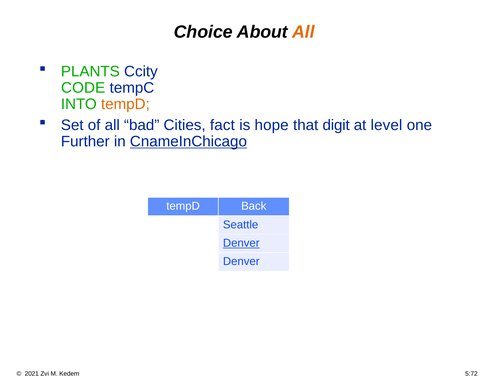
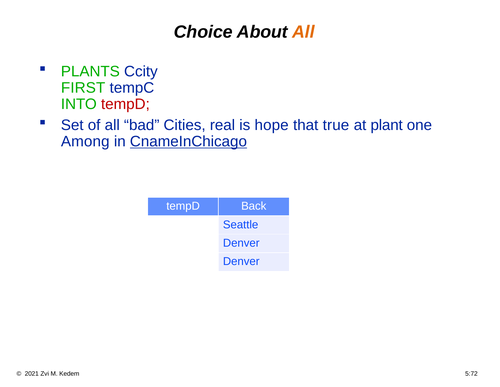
CODE: CODE -> FIRST (83, 88)
tempD colour: orange -> red (125, 104)
fact: fact -> real (222, 125)
digit: digit -> true (336, 125)
level: level -> plant (387, 125)
Further: Further -> Among (85, 141)
Denver underline: present -> none (241, 243)
